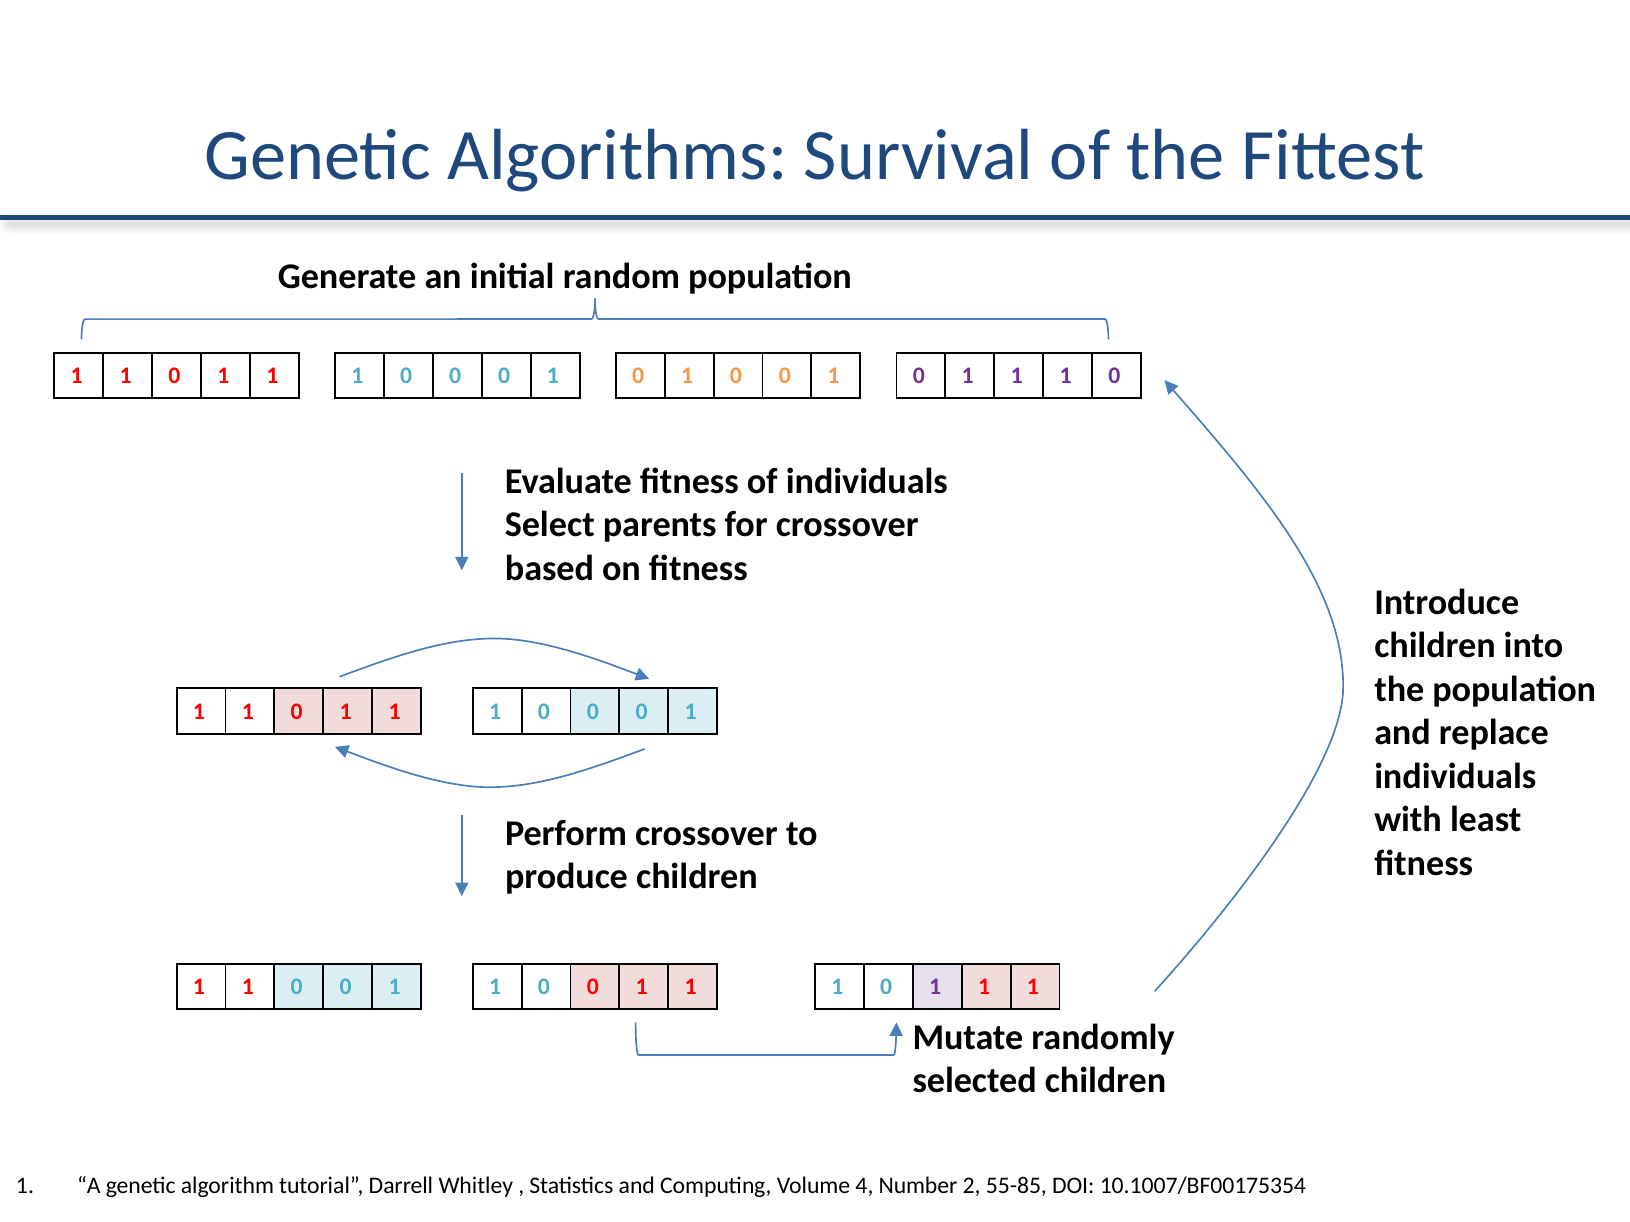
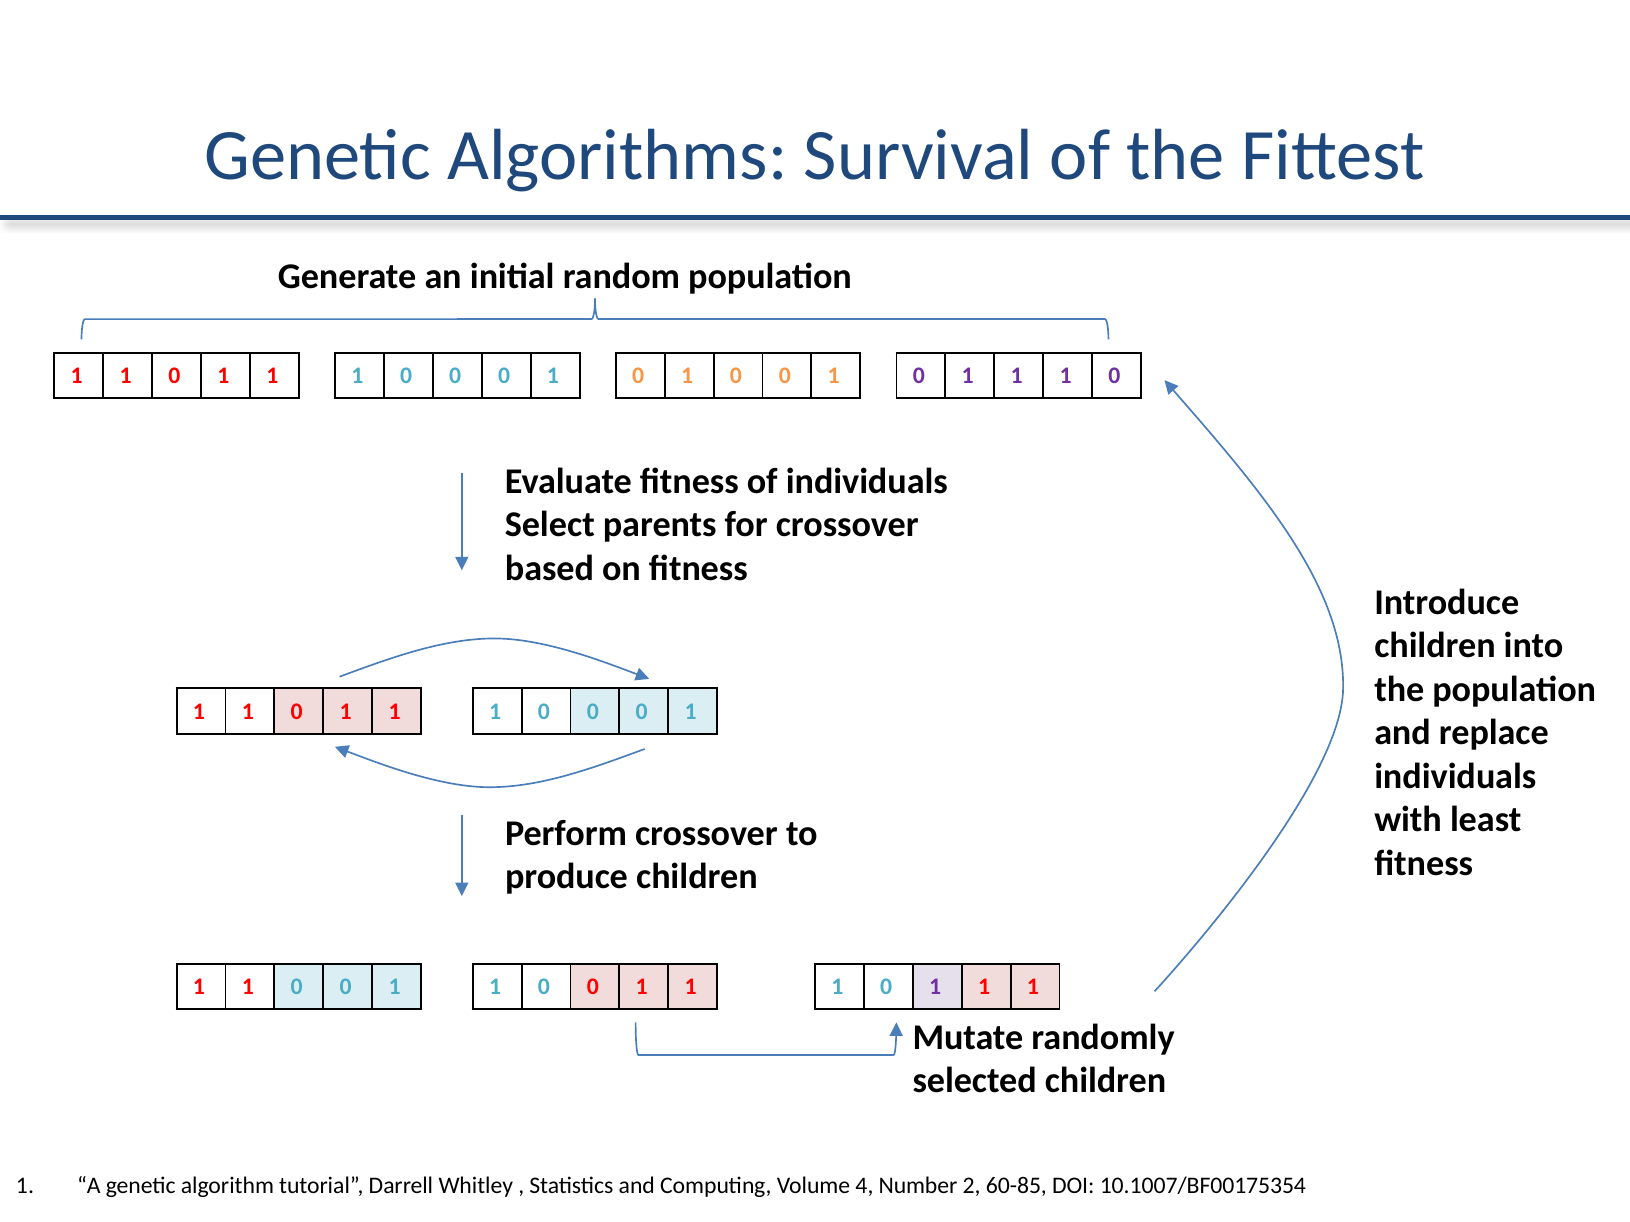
55-85: 55-85 -> 60-85 (1016, 1186)
